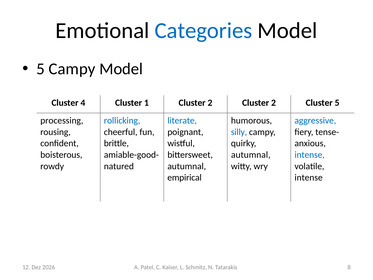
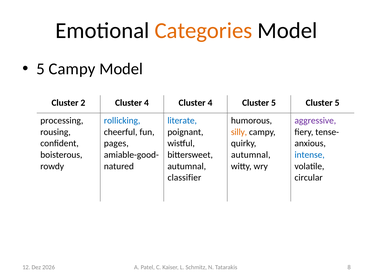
Categories colour: blue -> orange (203, 30)
4: 4 -> 2 (83, 103)
1: 1 -> 4 (146, 103)
2: 2 -> 4 (210, 103)
2: 2 -> 5 (274, 103)
aggressive colour: blue -> purple (315, 121)
silly colour: blue -> orange (239, 132)
brittle: brittle -> pages (116, 143)
empirical: empirical -> classifier (184, 177)
intense: intense -> circular (309, 177)
